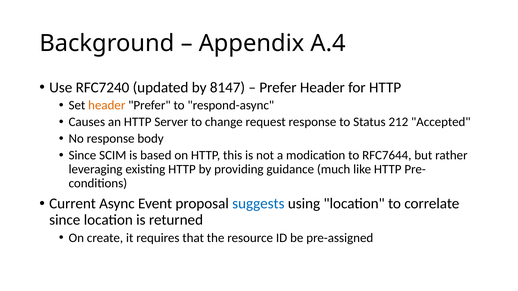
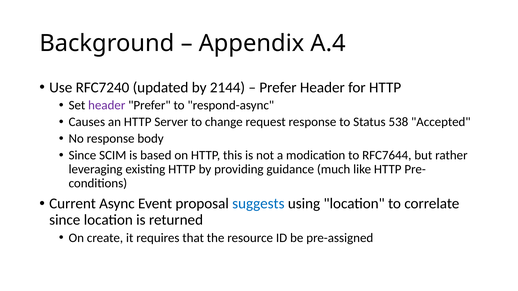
8147: 8147 -> 2144 (227, 88)
header colour: orange -> purple (107, 105)
212: 212 -> 538 (398, 122)
